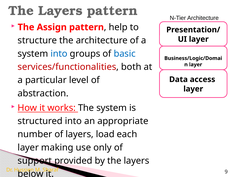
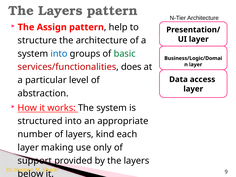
basic colour: blue -> green (125, 54)
both: both -> does (131, 67)
load: load -> kind (105, 134)
